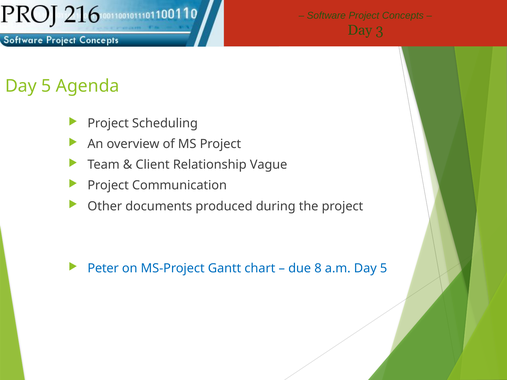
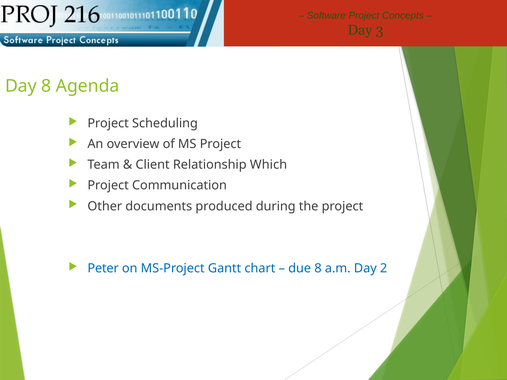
5: 5 -> 8 (46, 86)
Vague: Vague -> Which (269, 165)
a.m Day 5: 5 -> 2 (384, 269)
